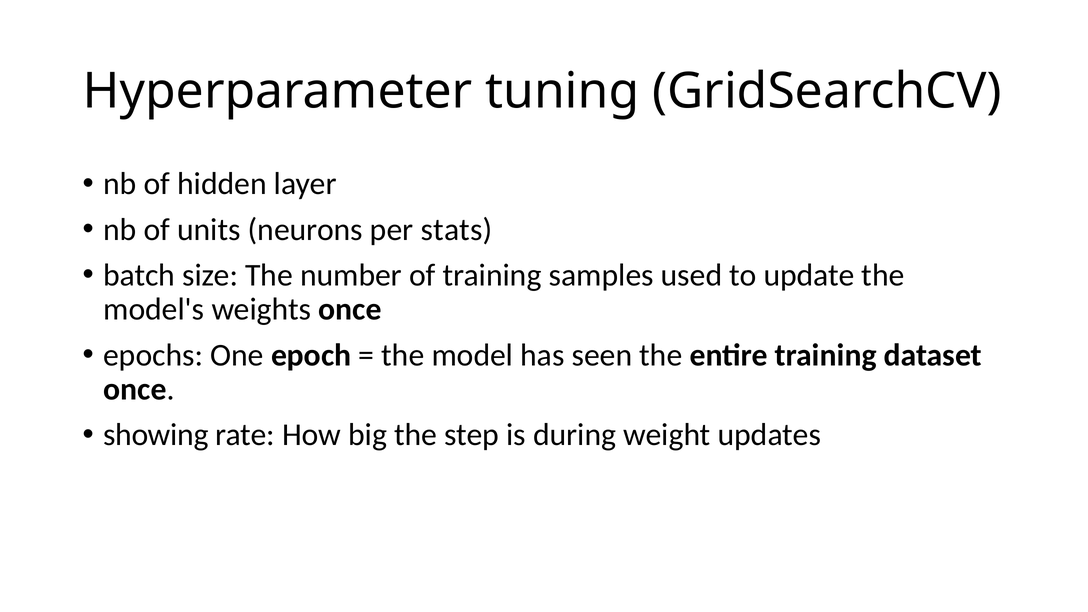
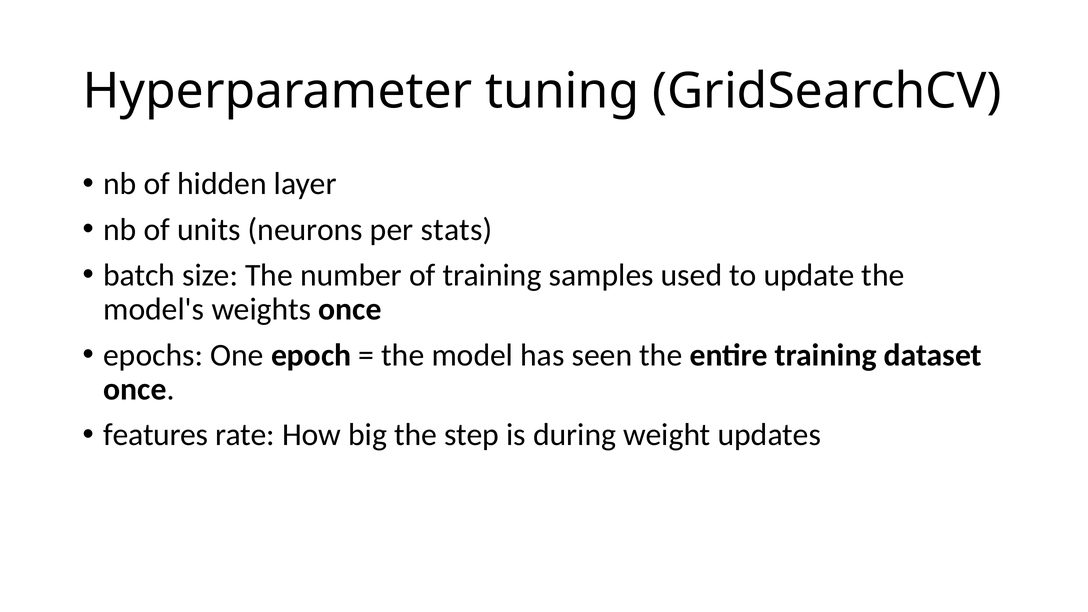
showing: showing -> features (156, 435)
